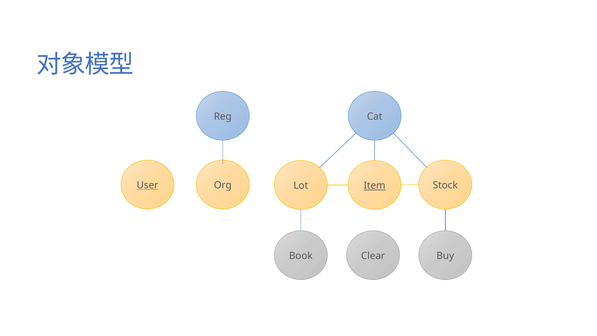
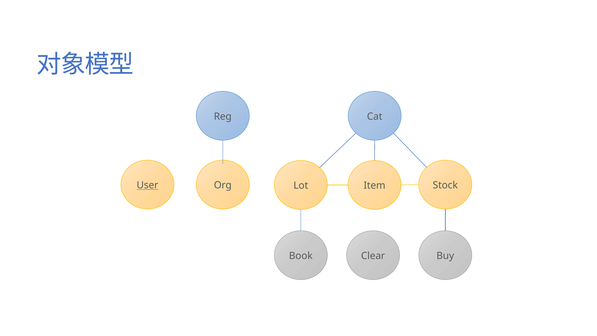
Item underline: present -> none (375, 186)
